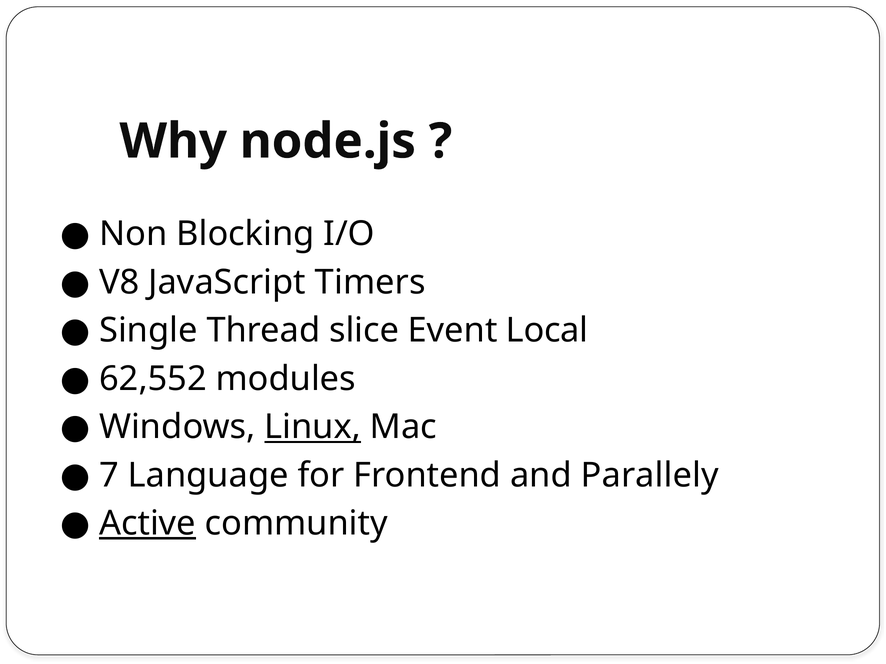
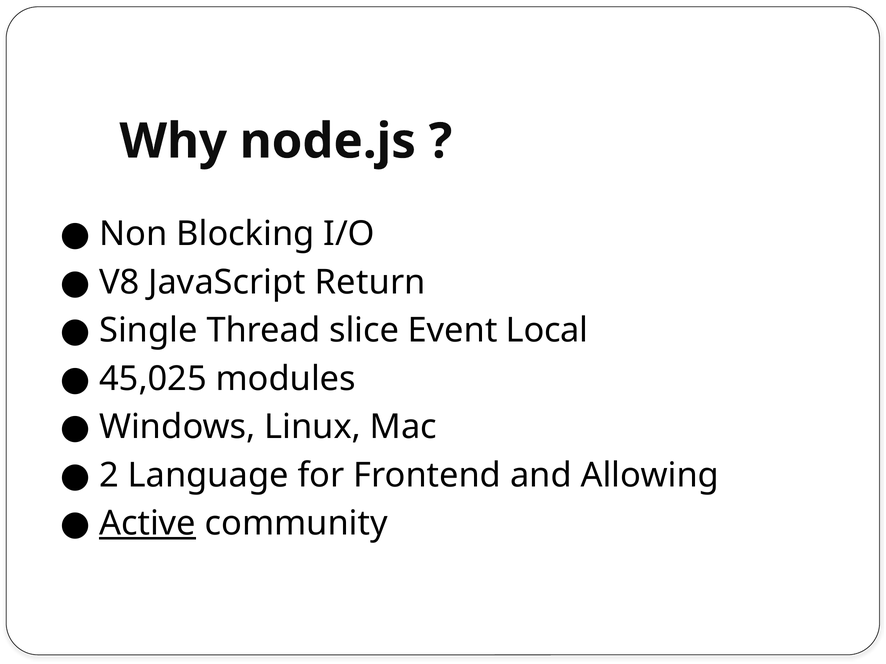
Timers: Timers -> Return (370, 282)
62,552: 62,552 -> 45,025 (153, 379)
Linux underline: present -> none (313, 427)
7: 7 -> 2 (109, 476)
Parallely: Parallely -> Allowing (650, 476)
